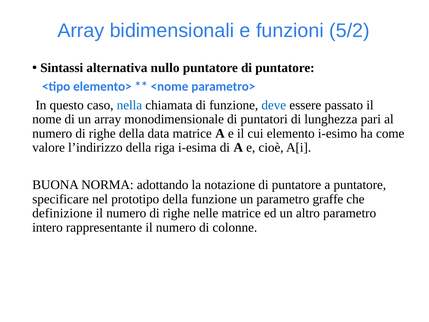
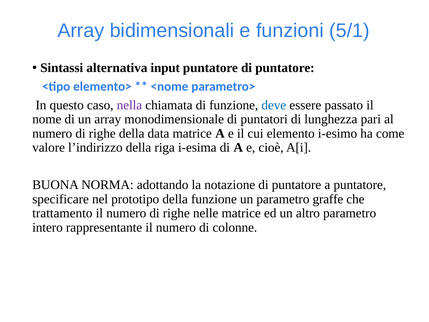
5/2: 5/2 -> 5/1 (349, 30)
nullo: nullo -> input (165, 68)
nella colour: blue -> purple (129, 105)
definizione: definizione -> trattamento (62, 213)
